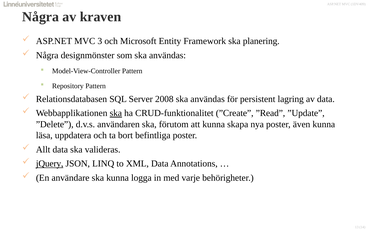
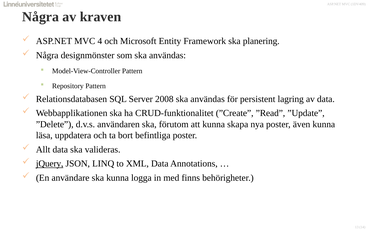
3: 3 -> 4 (100, 41)
ska underline: present -> none (116, 113)
varje: varje -> finns (191, 178)
